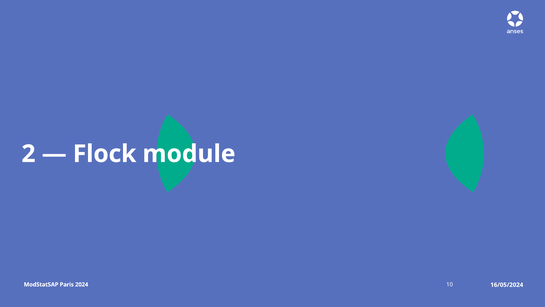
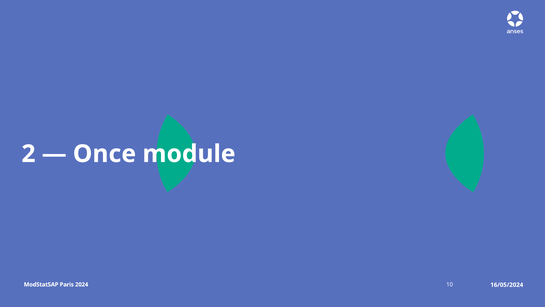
Flock: Flock -> Once (104, 154)
